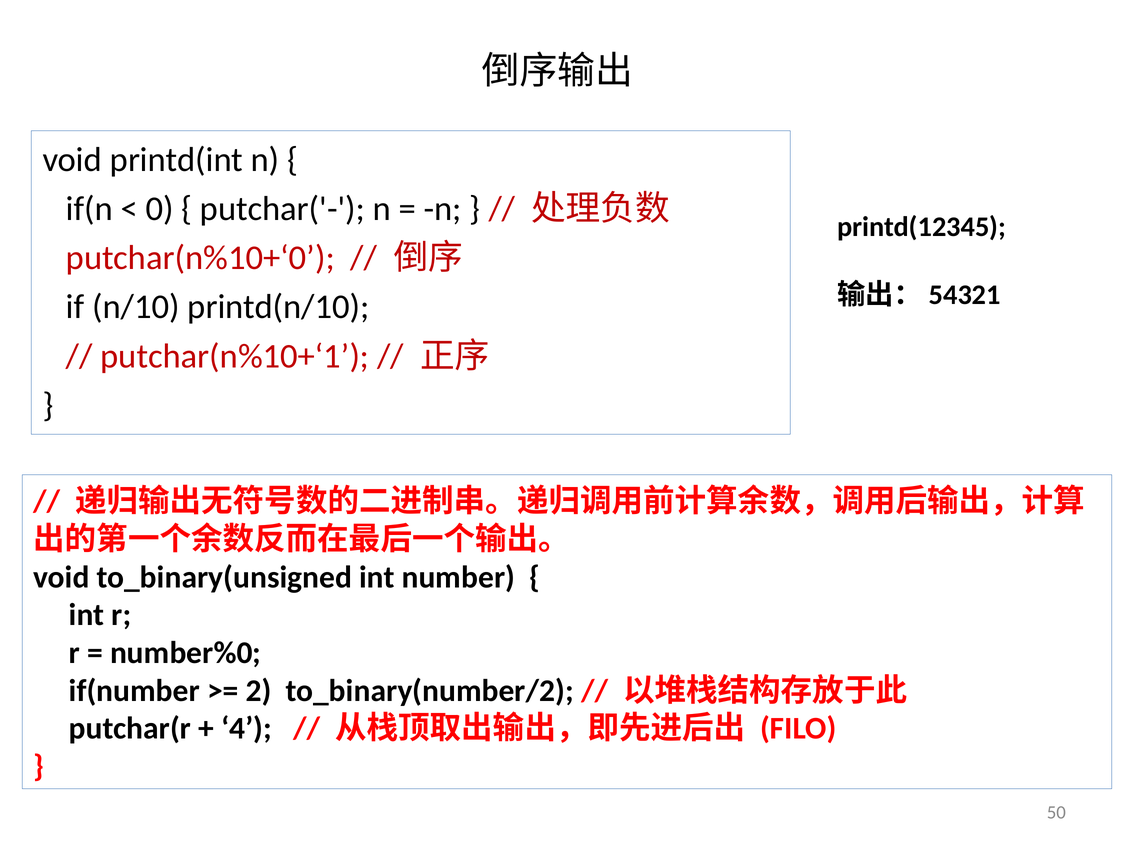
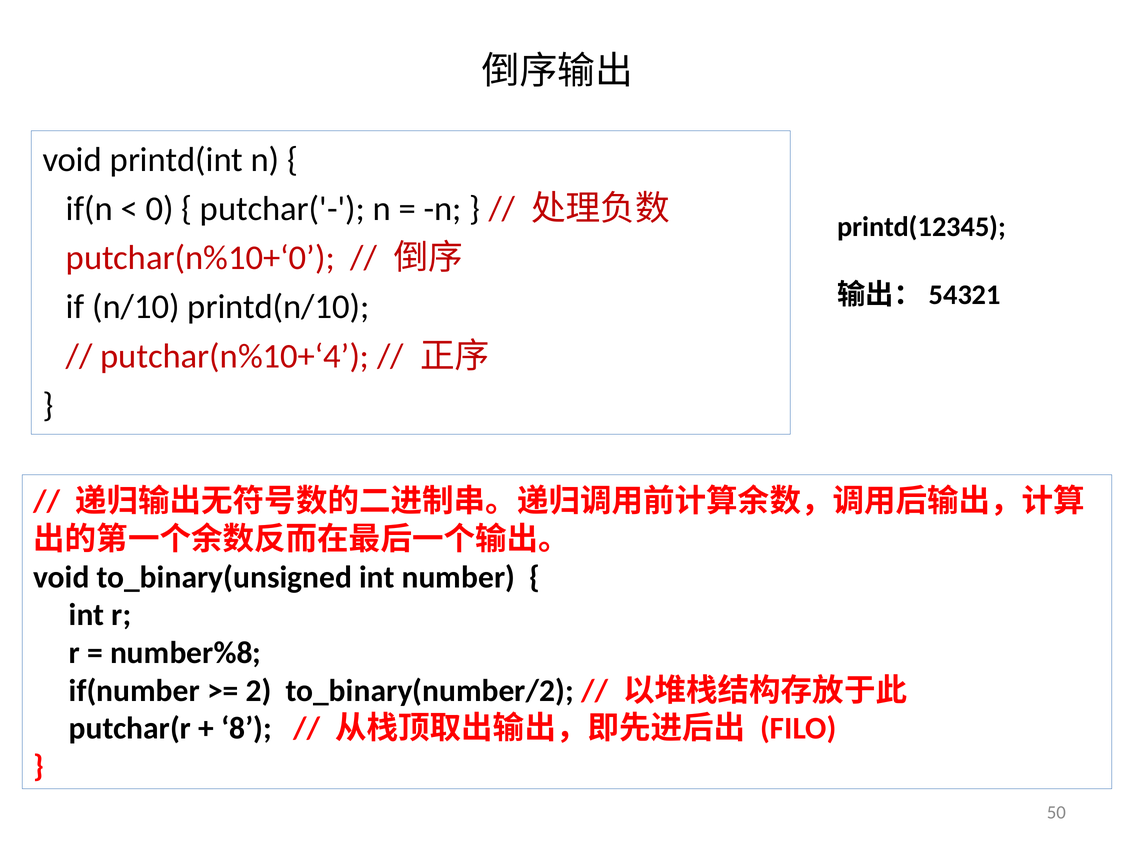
putchar(n%10+‘1: putchar(n%10+‘1 -> putchar(n%10+‘4 (235, 356)
number%0: number%0 -> number%8 (186, 652)
4: 4 -> 8 (246, 728)
